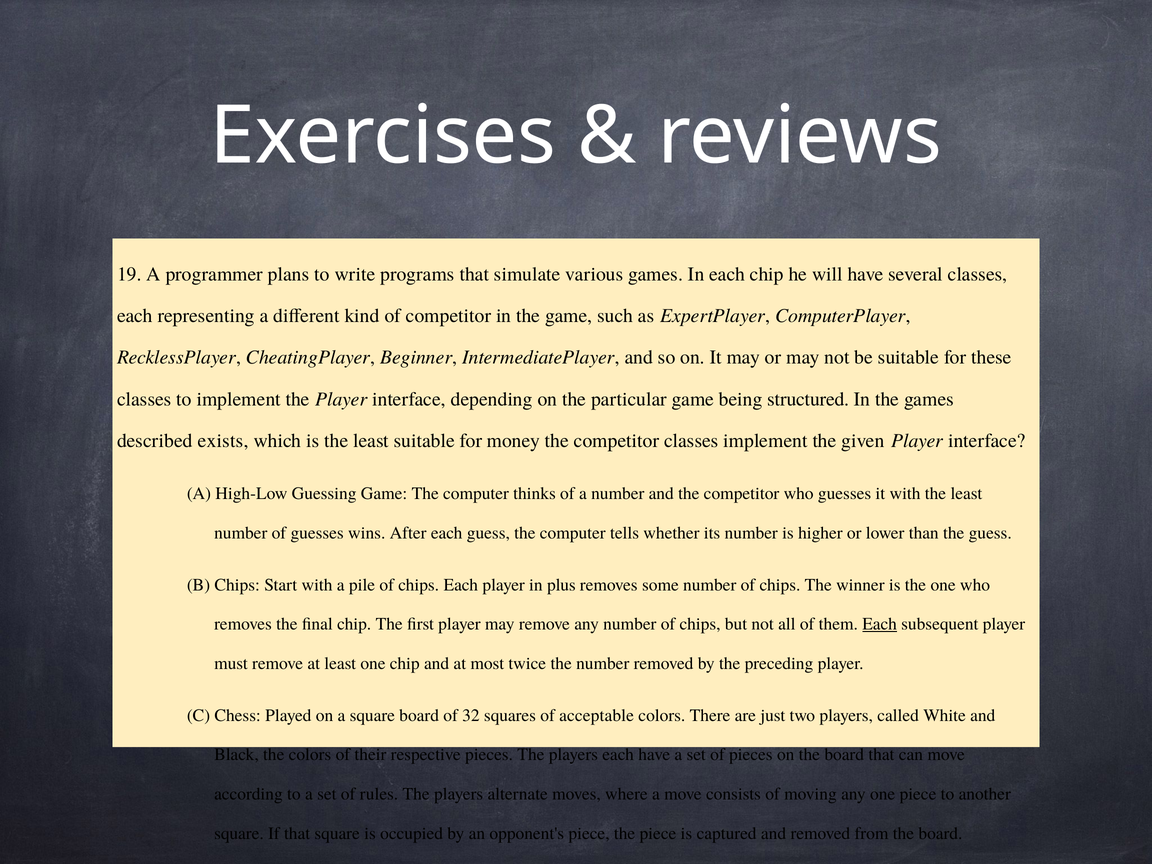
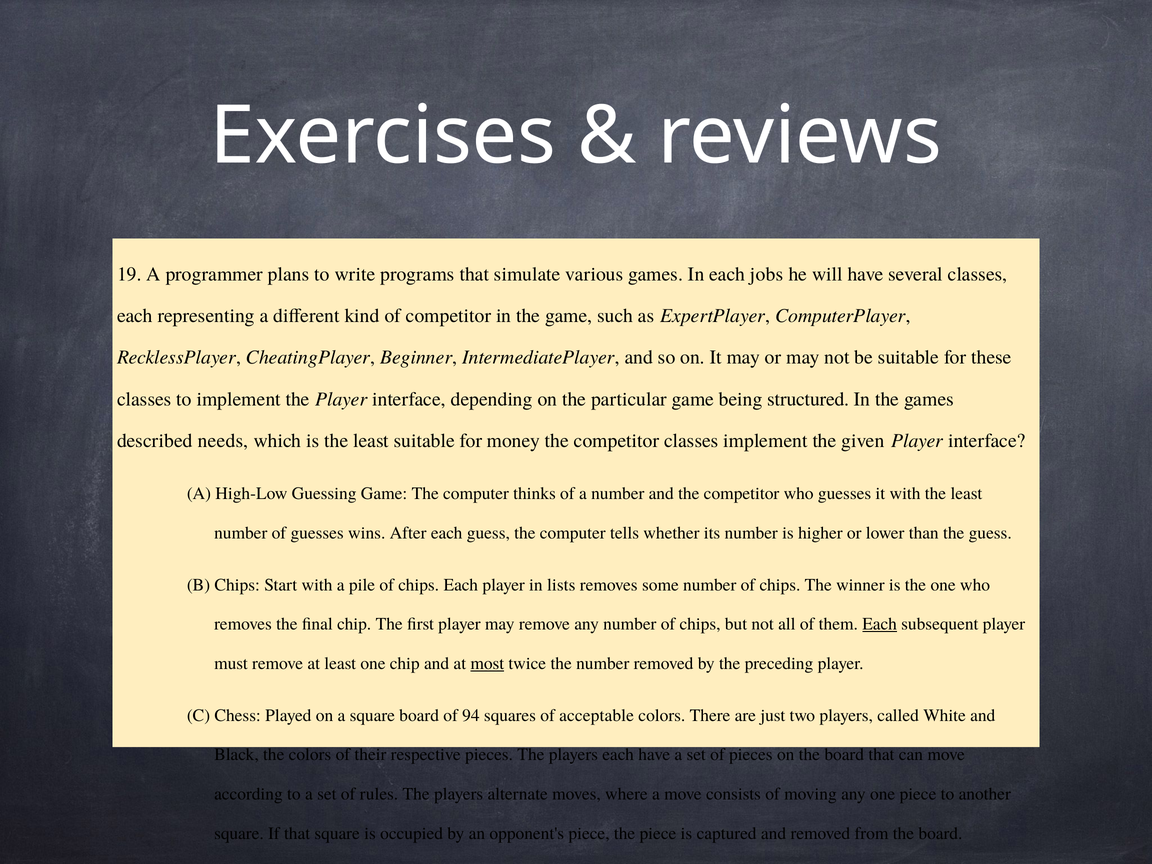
each chip: chip -> jobs (767, 274)
exists: exists -> needs (223, 441)
plus: plus -> lists (561, 585)
most underline: none -> present (487, 664)
32: 32 -> 94 (471, 715)
